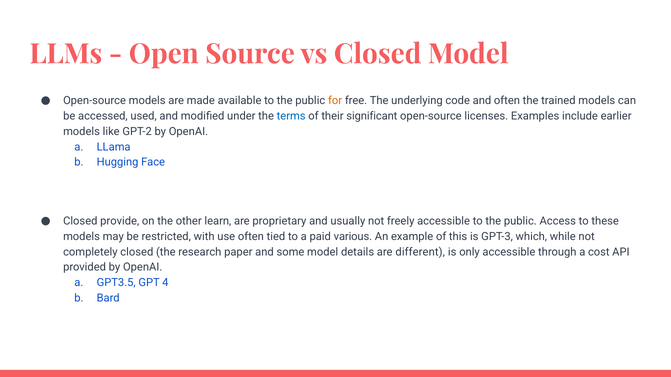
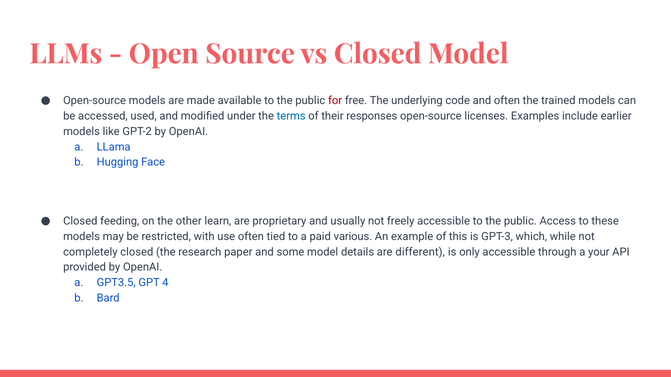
for colour: orange -> red (335, 101)
significant: significant -> responses (372, 116)
provide: provide -> feeding (120, 221)
cost: cost -> your (599, 252)
